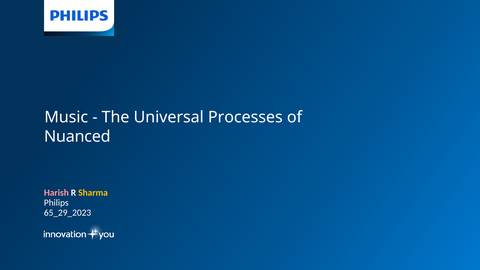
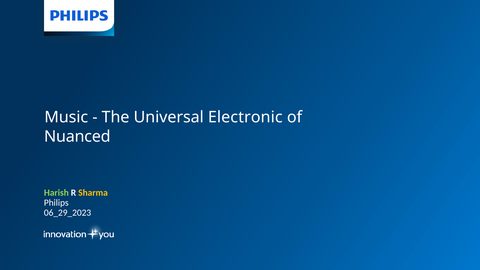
Processes: Processes -> Electronic (245, 117)
Harish colour: pink -> light green (56, 193)
65_29_2023: 65_29_2023 -> 06_29_2023 (68, 213)
